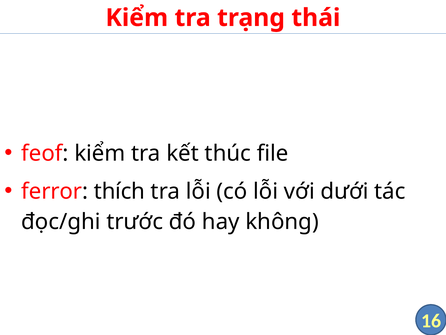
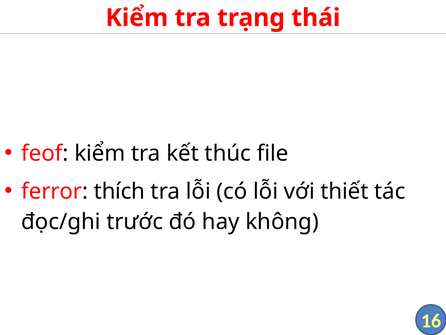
dưới: dưới -> thiết (345, 191)
